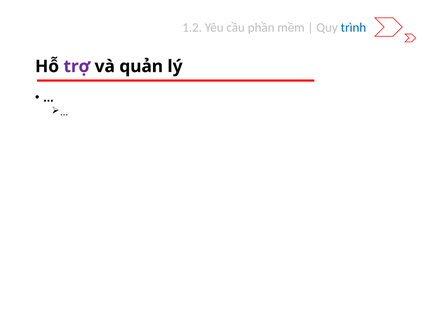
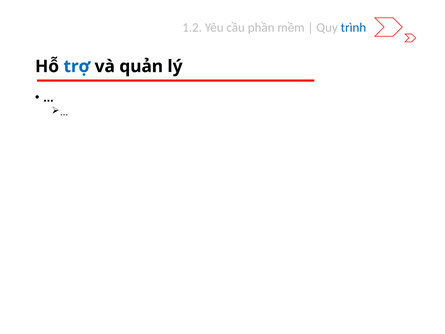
trợ colour: purple -> blue (77, 66)
